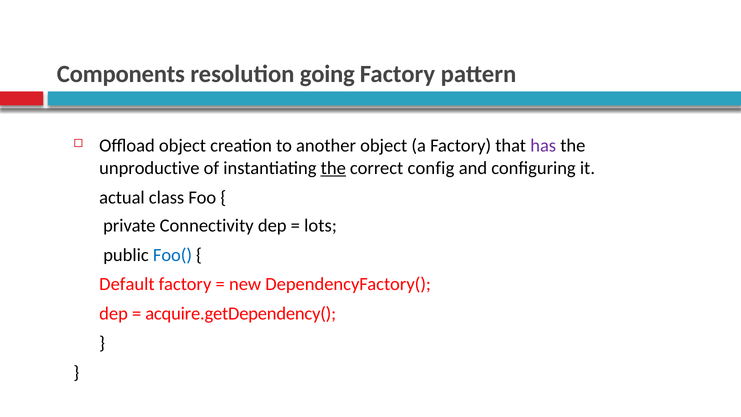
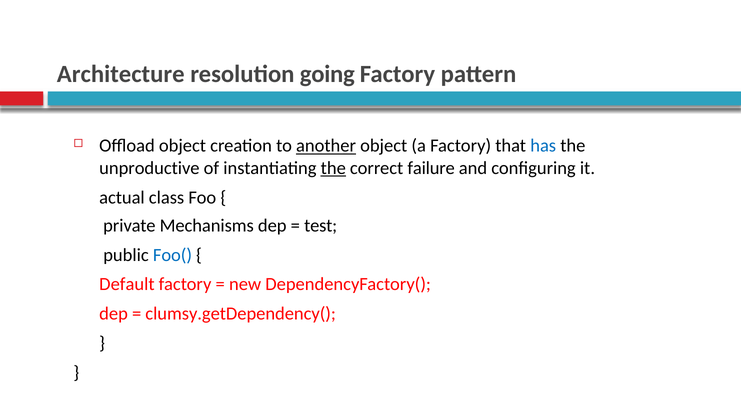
Components: Components -> Architecture (121, 74)
another underline: none -> present (326, 146)
has colour: purple -> blue (543, 146)
config: config -> failure (431, 168)
Connectivity: Connectivity -> Mechanisms (207, 225)
lots: lots -> test (321, 225)
acquire.getDependency(: acquire.getDependency( -> clumsy.getDependency( (241, 314)
